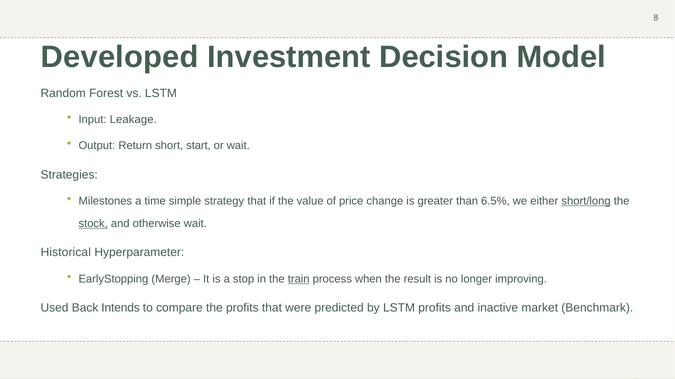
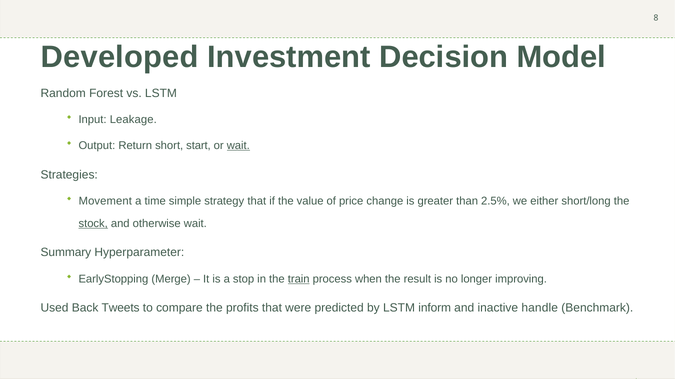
wait underline: none -> present (238, 146)
Milestones: Milestones -> Movement (105, 201)
6.5%: 6.5% -> 2.5% (495, 201)
short/long underline: present -> none (586, 201)
Historical: Historical -> Summary (66, 253)
Intends: Intends -> Tweets (121, 309)
LSTM profits: profits -> inform (435, 309)
market: market -> handle (540, 309)
